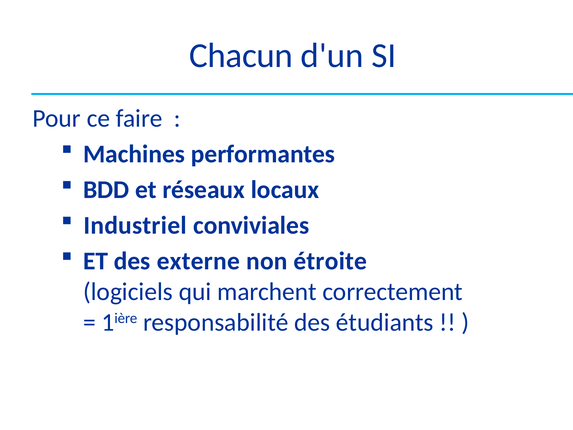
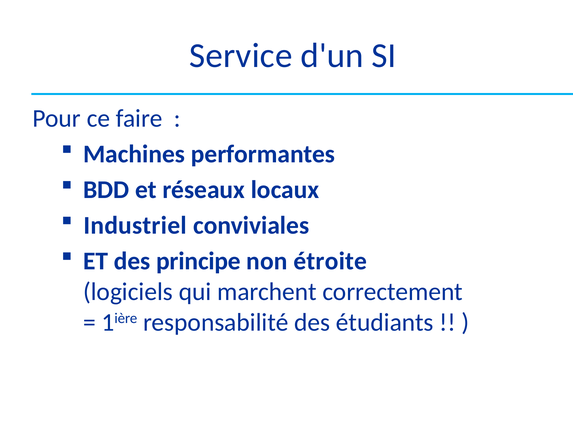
Chacun: Chacun -> Service (241, 55)
externe: externe -> principe (198, 261)
